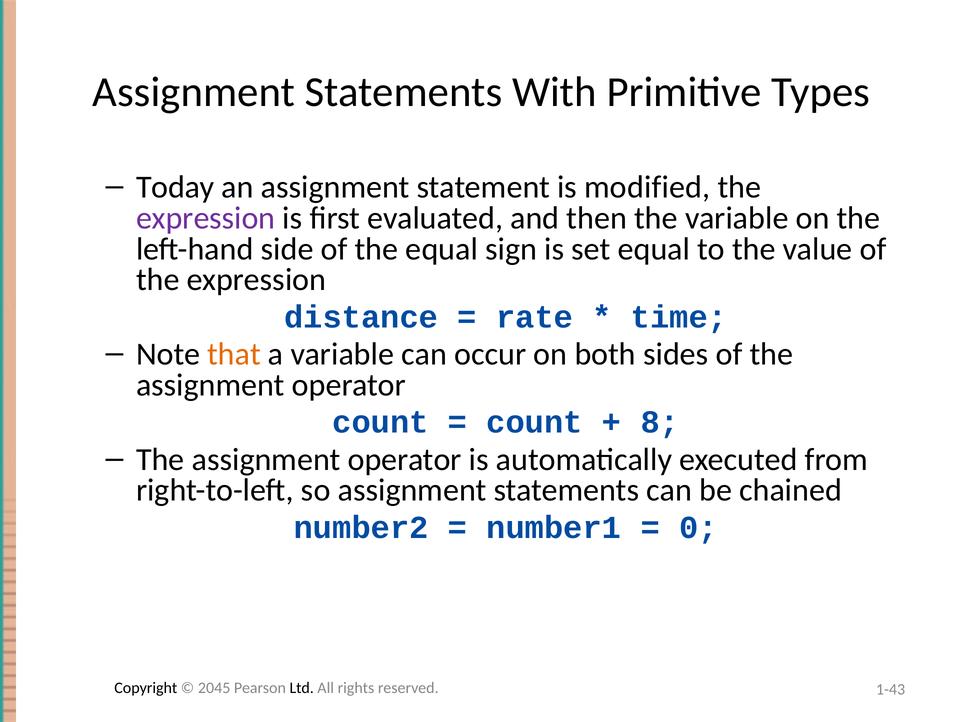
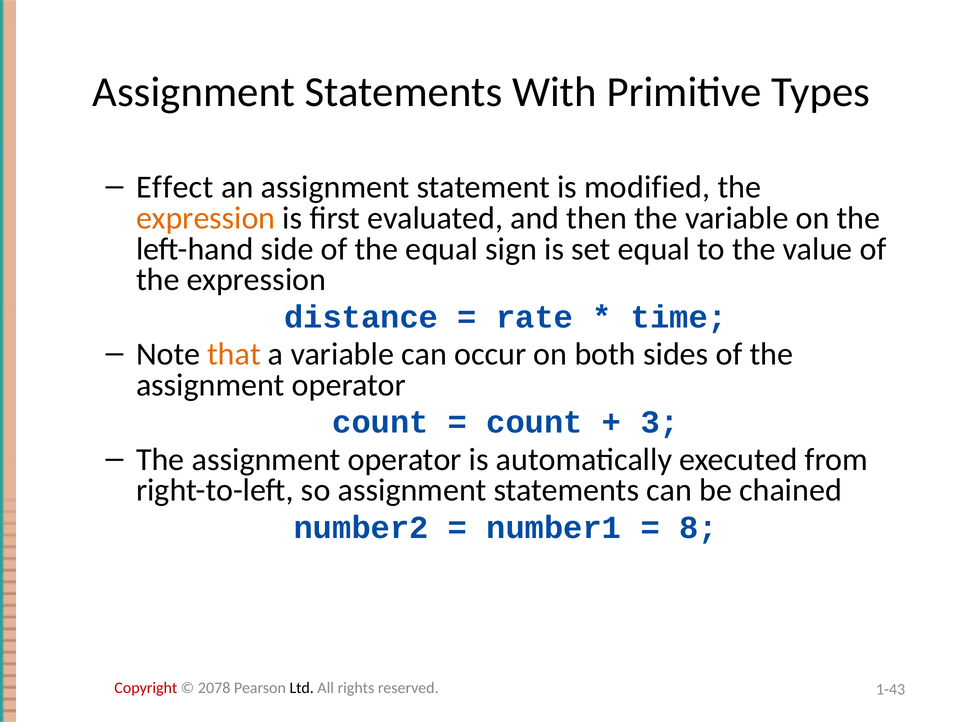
Today: Today -> Effect (175, 187)
expression colour: purple -> orange (206, 218)
8: 8 -> 3 (660, 422)
0: 0 -> 8 (698, 528)
Copyright colour: black -> red (146, 688)
2045: 2045 -> 2078 (214, 688)
